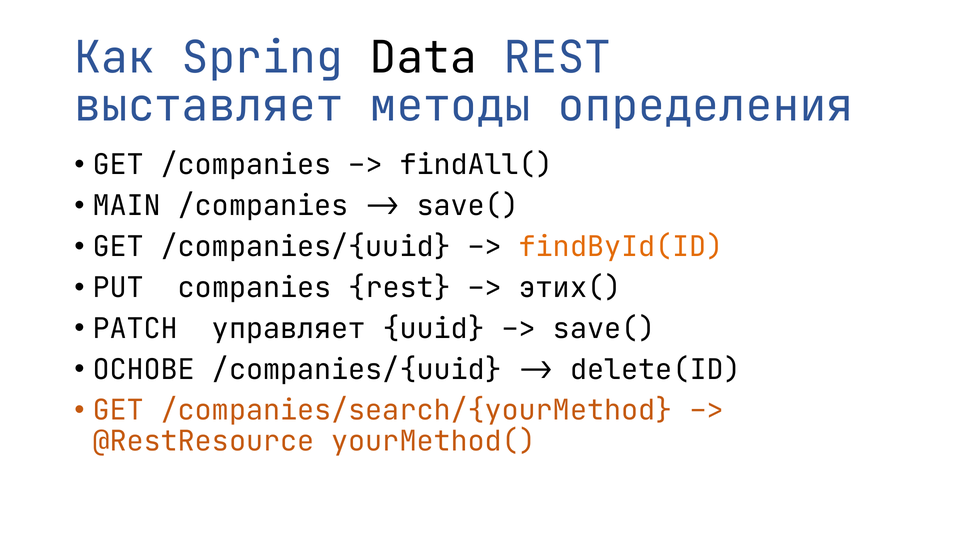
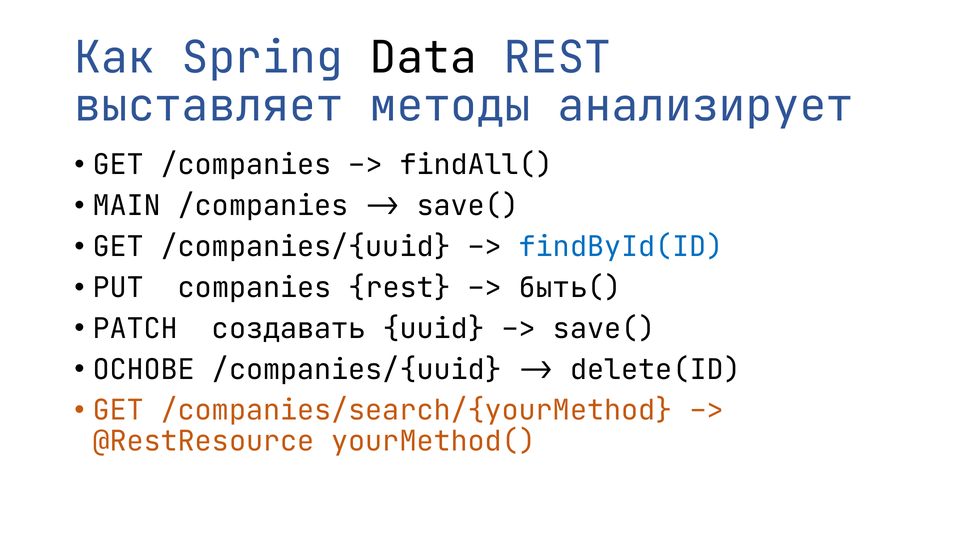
определения: определения -> анализирует (706, 106)
findById(ID colour: orange -> blue (621, 247)
этих(: этих( -> быть( (570, 288)
/управляет/{uuid: /управляет/{uuid -> /создавать/{uuid (340, 329)
